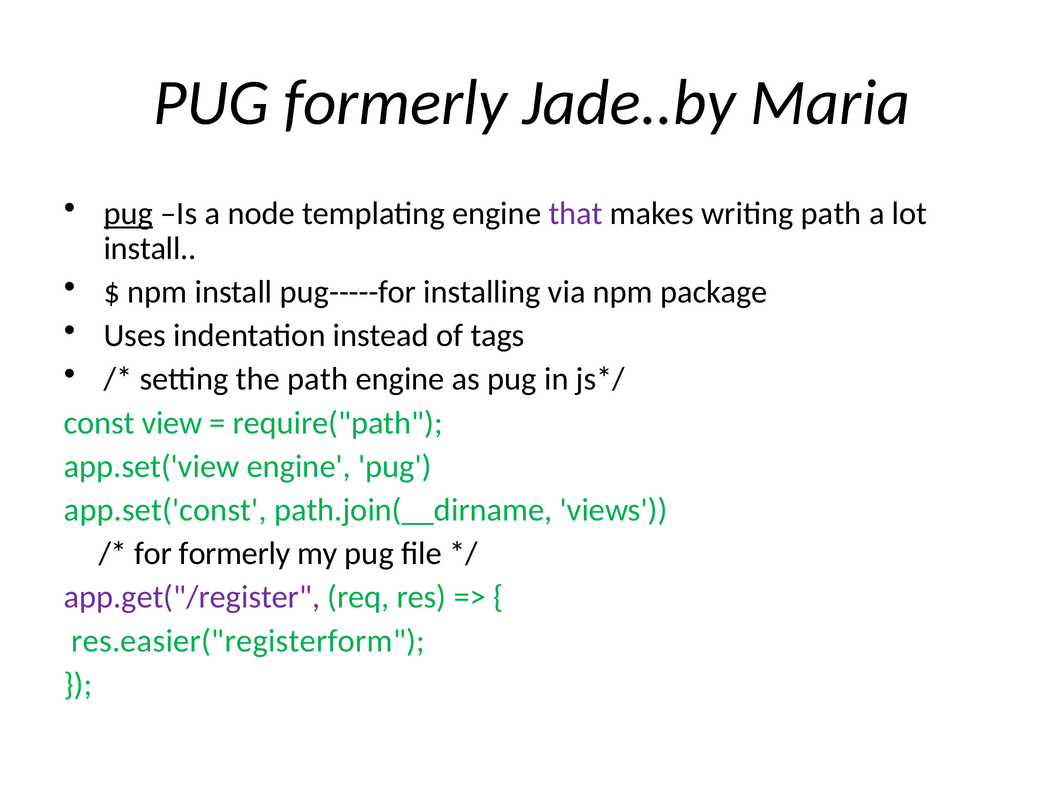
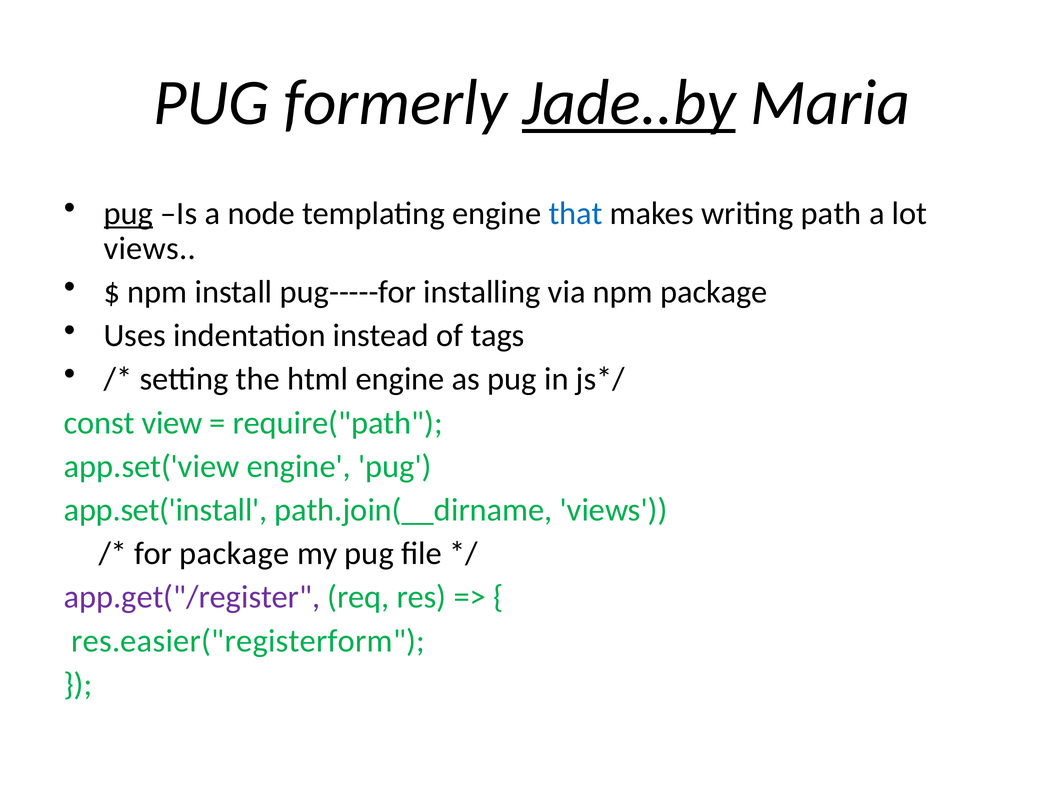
Jade..by underline: none -> present (629, 103)
that colour: purple -> blue (576, 213)
install: install -> views (150, 248)
the path: path -> html (318, 379)
app.set('const: app.set('const -> app.set('install (166, 510)
for formerly: formerly -> package (234, 554)
